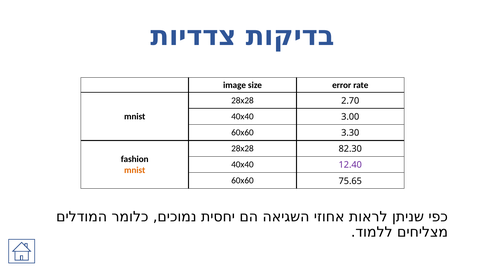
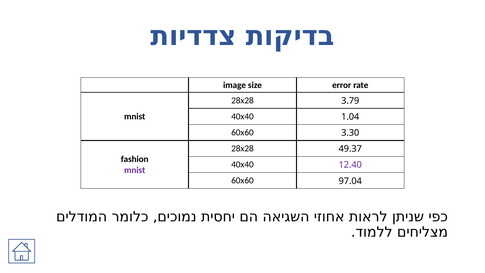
2.70: 2.70 -> 3.79 (350, 101)
3.00: 3.00 -> 1.04 (350, 117)
82.30: 82.30 -> 49.37 (350, 149)
mnist colour: orange -> purple (135, 170)
75.65: 75.65 -> 97.04 (350, 181)
